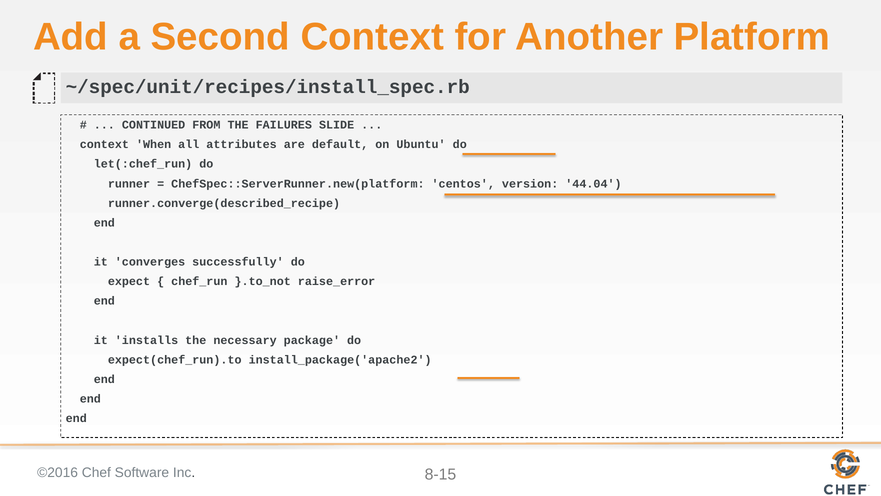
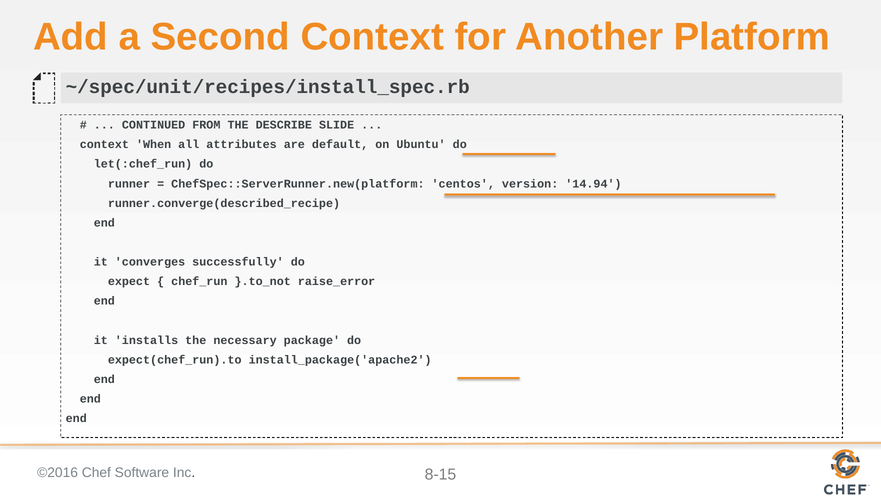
FAILURES: FAILURES -> DESCRIBE (284, 125)
44.04: 44.04 -> 14.94 (593, 184)
